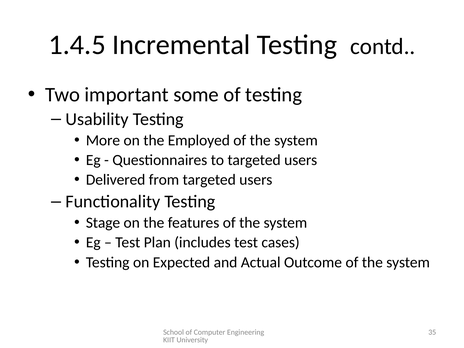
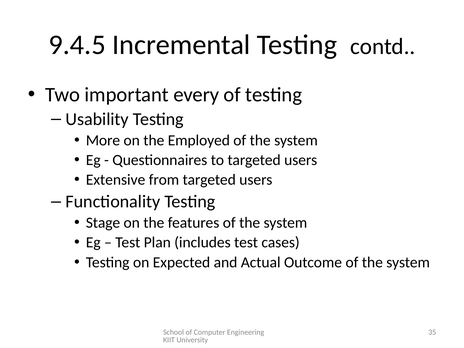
1.4.5: 1.4.5 -> 9.4.5 (77, 45)
some: some -> every (196, 95)
Delivered: Delivered -> Extensive (116, 180)
